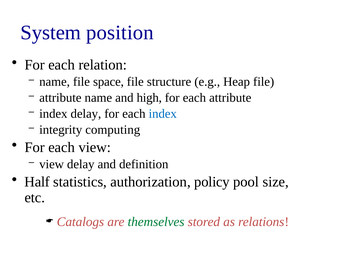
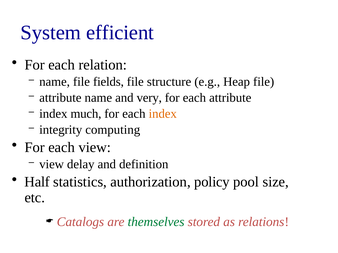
position: position -> efficient (120, 33)
space: space -> fields (108, 82)
high: high -> very (149, 98)
index delay: delay -> much (86, 114)
index colour: blue -> orange (163, 114)
